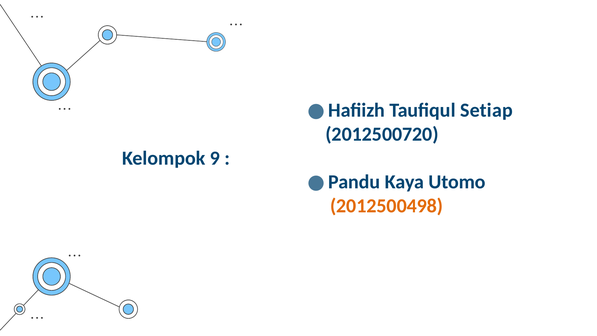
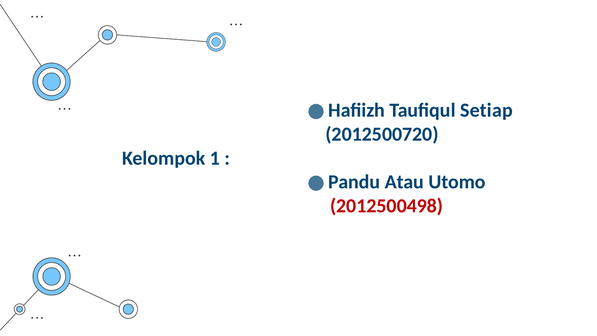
9: 9 -> 1 (215, 158)
Kaya: Kaya -> Atau (404, 182)
2012500498 colour: orange -> red (387, 206)
